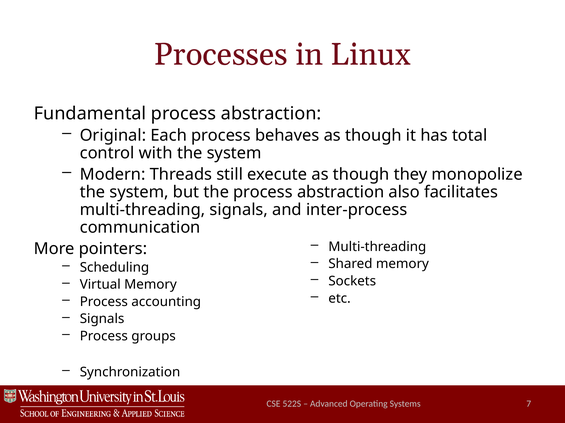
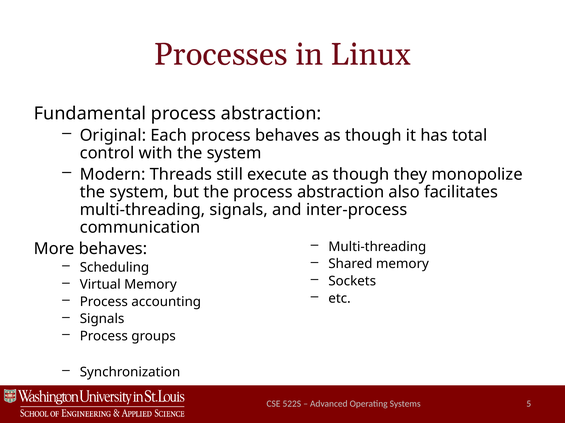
More pointers: pointers -> behaves (113, 249)
7: 7 -> 5 (529, 405)
